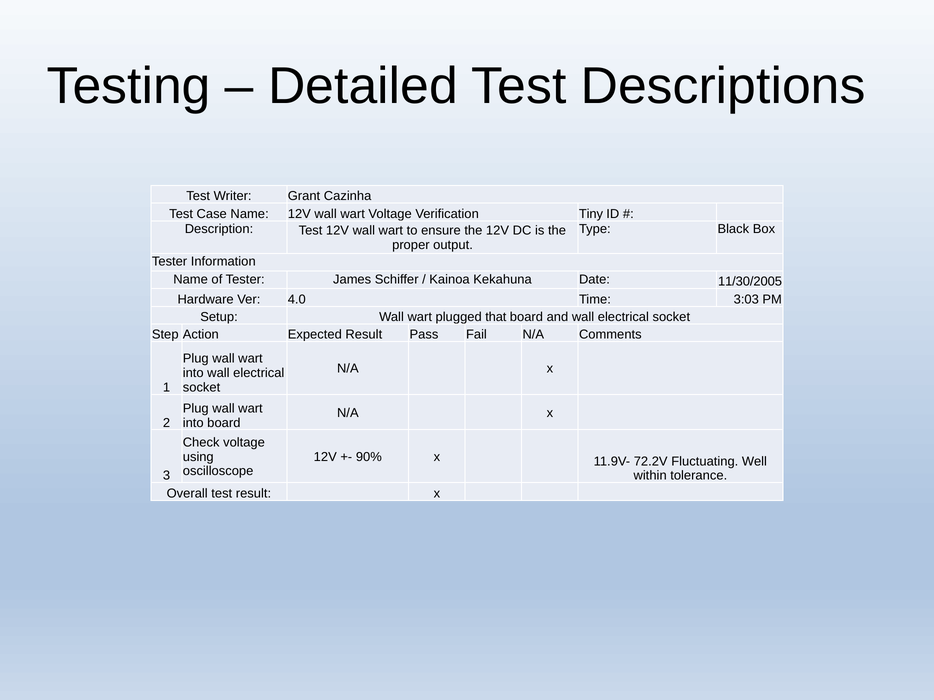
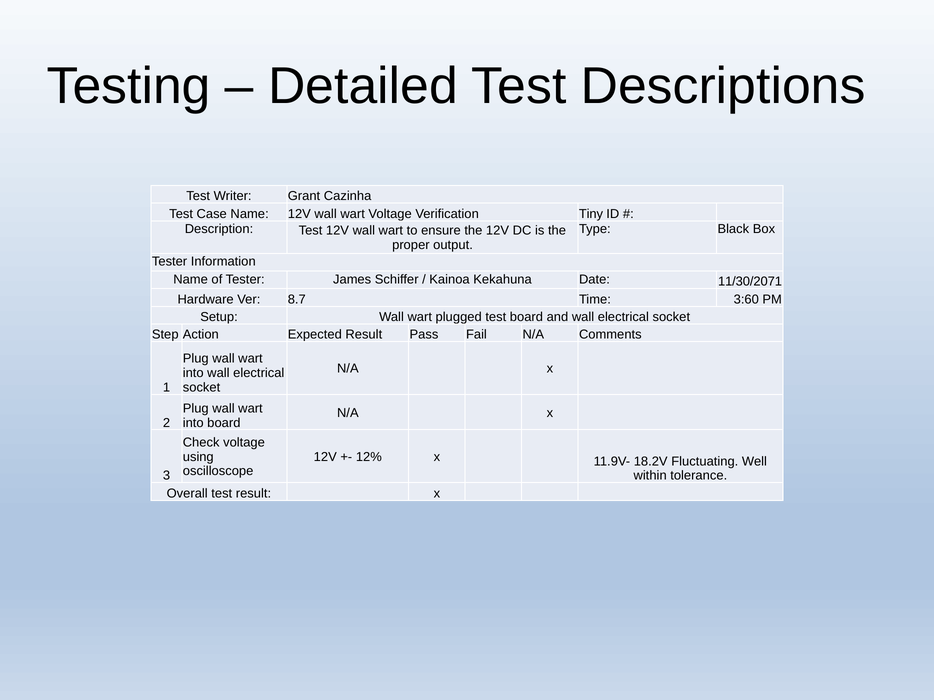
11/30/2005: 11/30/2005 -> 11/30/2071 (750, 282)
4.0: 4.0 -> 8.7 (297, 299)
3:03: 3:03 -> 3:60 (746, 299)
plugged that: that -> test (496, 317)
90%: 90% -> 12% (369, 457)
72.2V: 72.2V -> 18.2V (651, 462)
